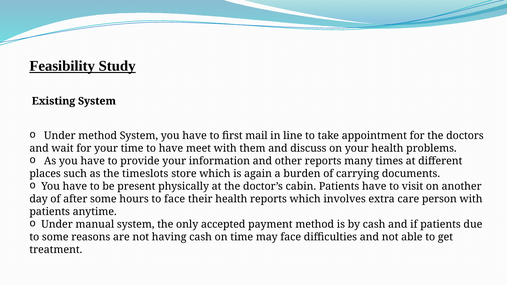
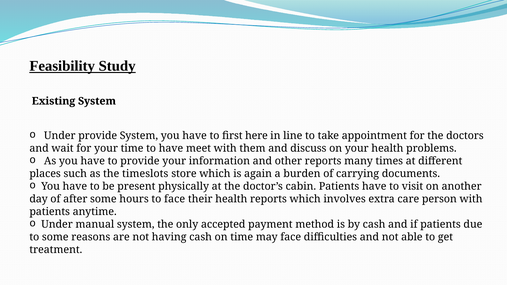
Under method: method -> provide (98, 136)
mail: mail -> here (256, 136)
